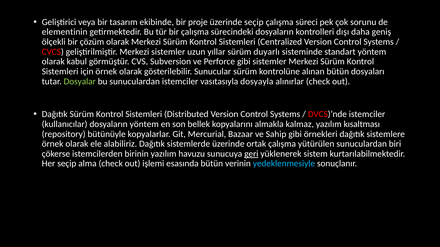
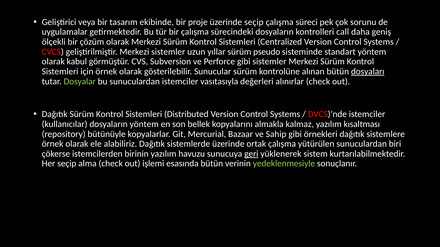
elementinin: elementinin -> uygulamalar (65, 32)
dışı: dışı -> call (343, 32)
duyarlı: duyarlı -> pseudo (267, 52)
dosyaları underline: none -> present (368, 72)
dosyayla: dosyayla -> değerleri (257, 82)
yedeklenmesiyle colour: light blue -> light green (284, 164)
